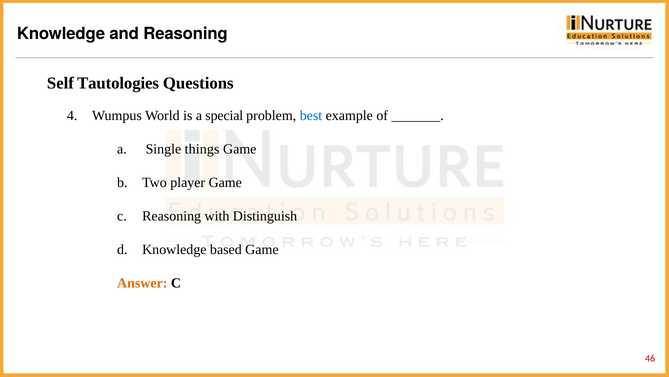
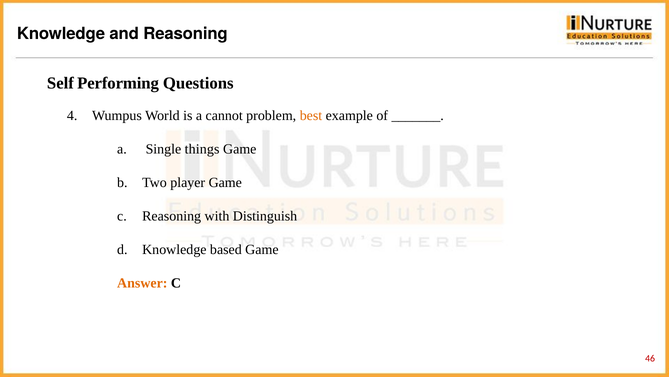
Tautologies: Tautologies -> Performing (118, 83)
special: special -> cannot (224, 116)
best colour: blue -> orange (311, 116)
